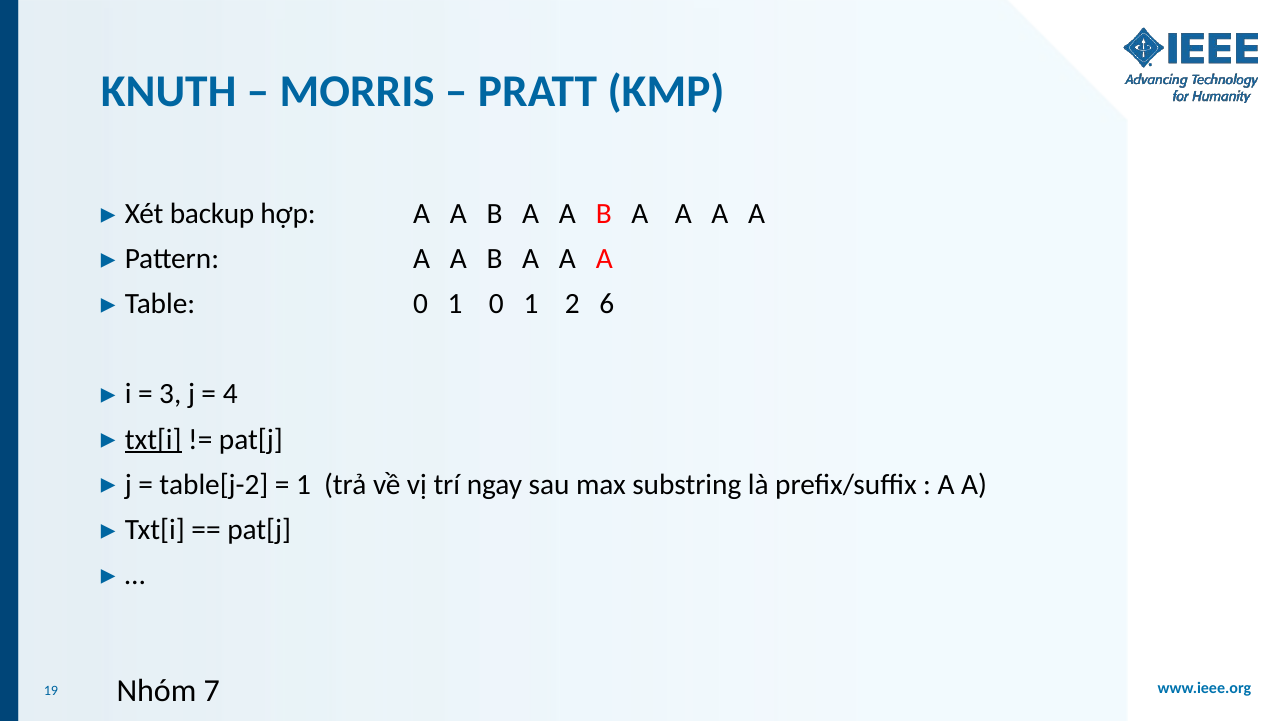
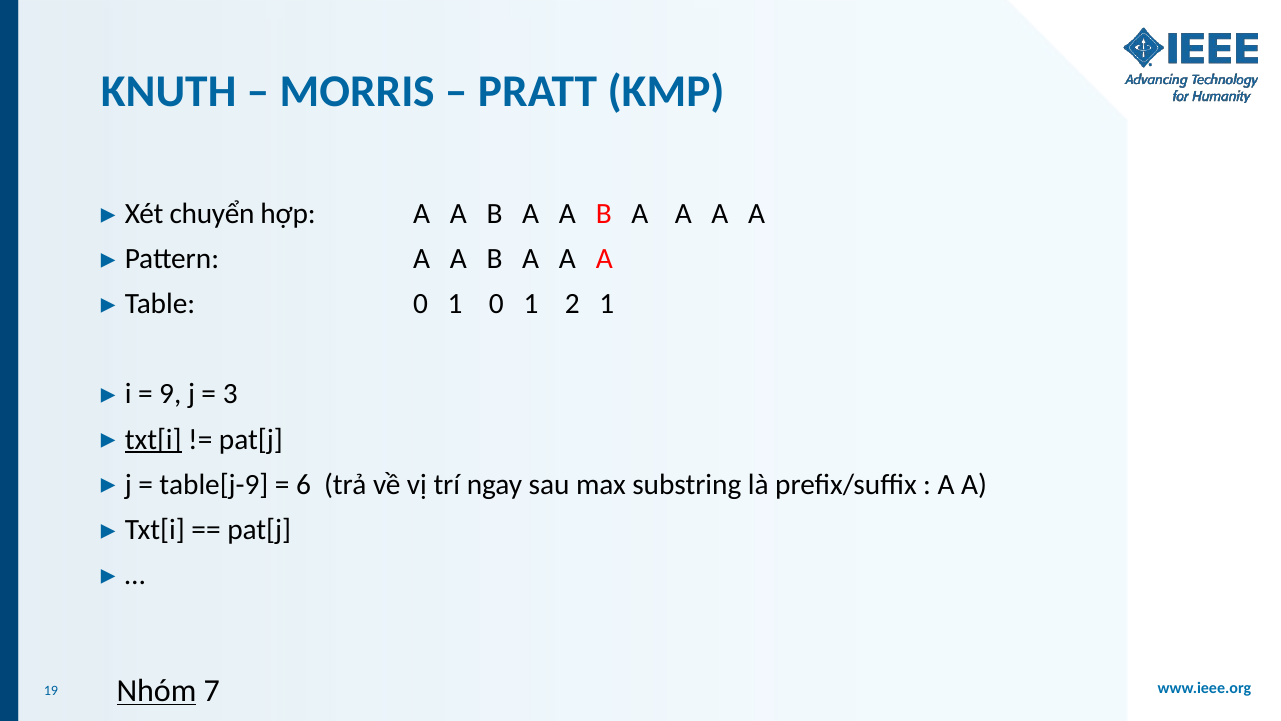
backup: backup -> chuyển (212, 214)
2 6: 6 -> 1 (607, 304)
3: 3 -> 9 (170, 394)
4: 4 -> 3 (230, 394)
table[j-2: table[j-2 -> table[j-9 (214, 484)
1: 1 -> 6 (303, 484)
Nhóm underline: none -> present (156, 690)
